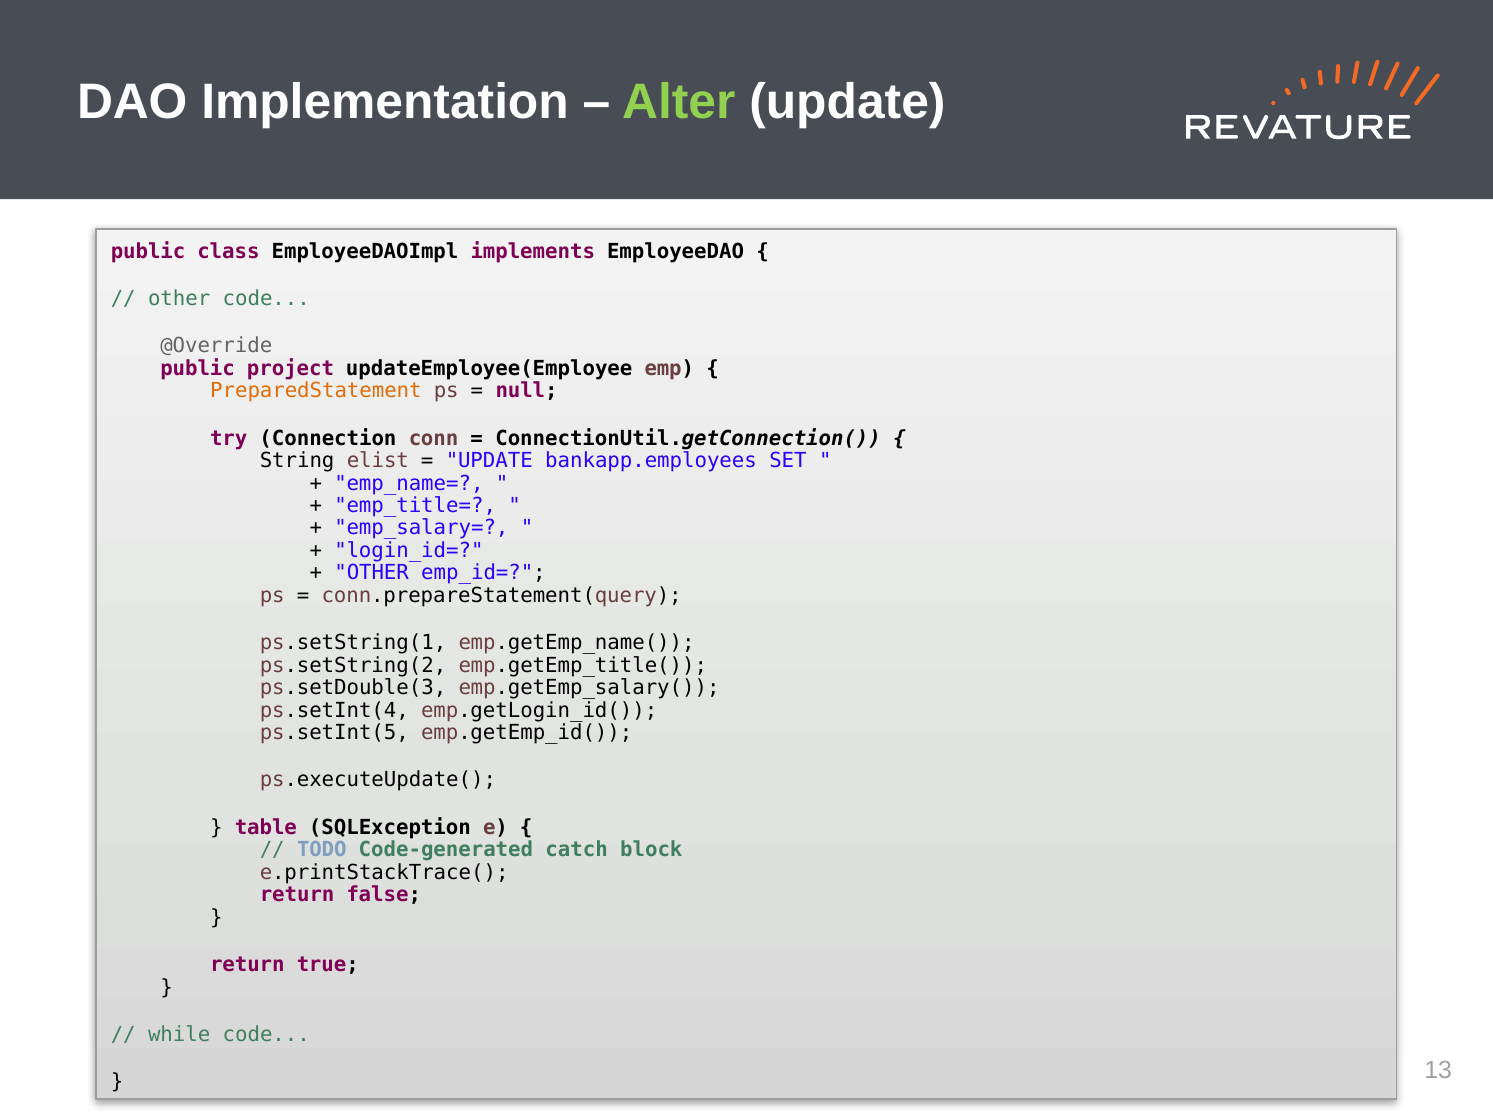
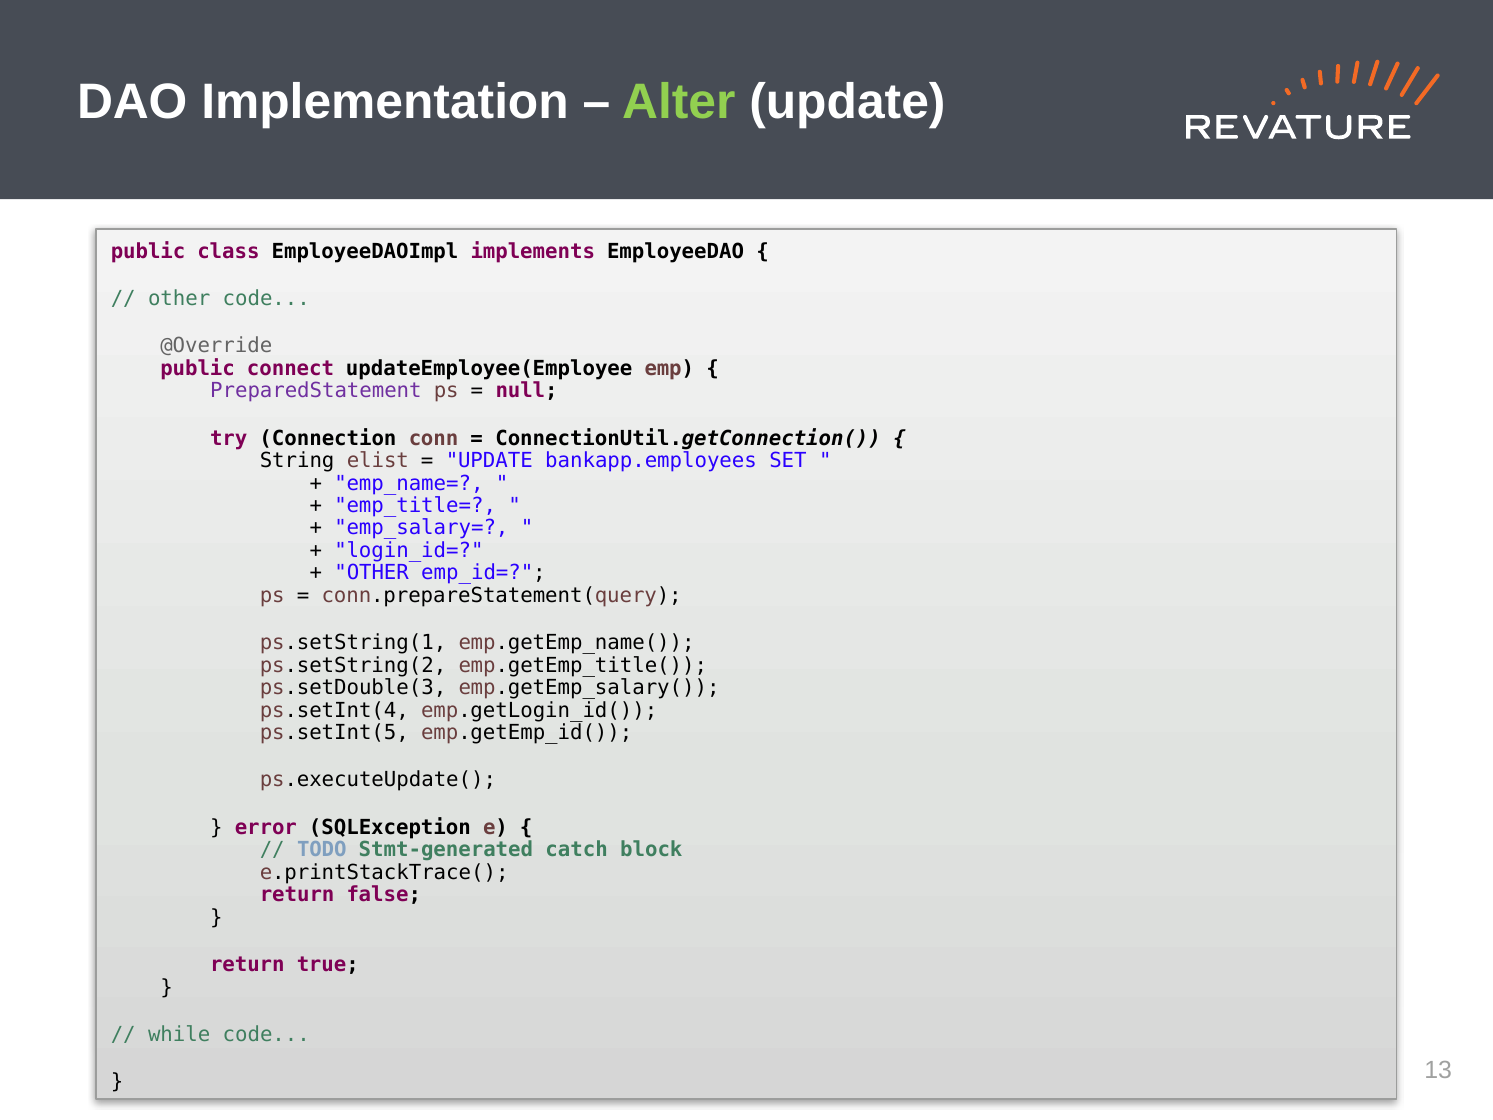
project: project -> connect (291, 368)
PreparedStatement colour: orange -> purple (316, 391)
table: table -> error (266, 827)
Code-generated: Code-generated -> Stmt-generated (446, 850)
